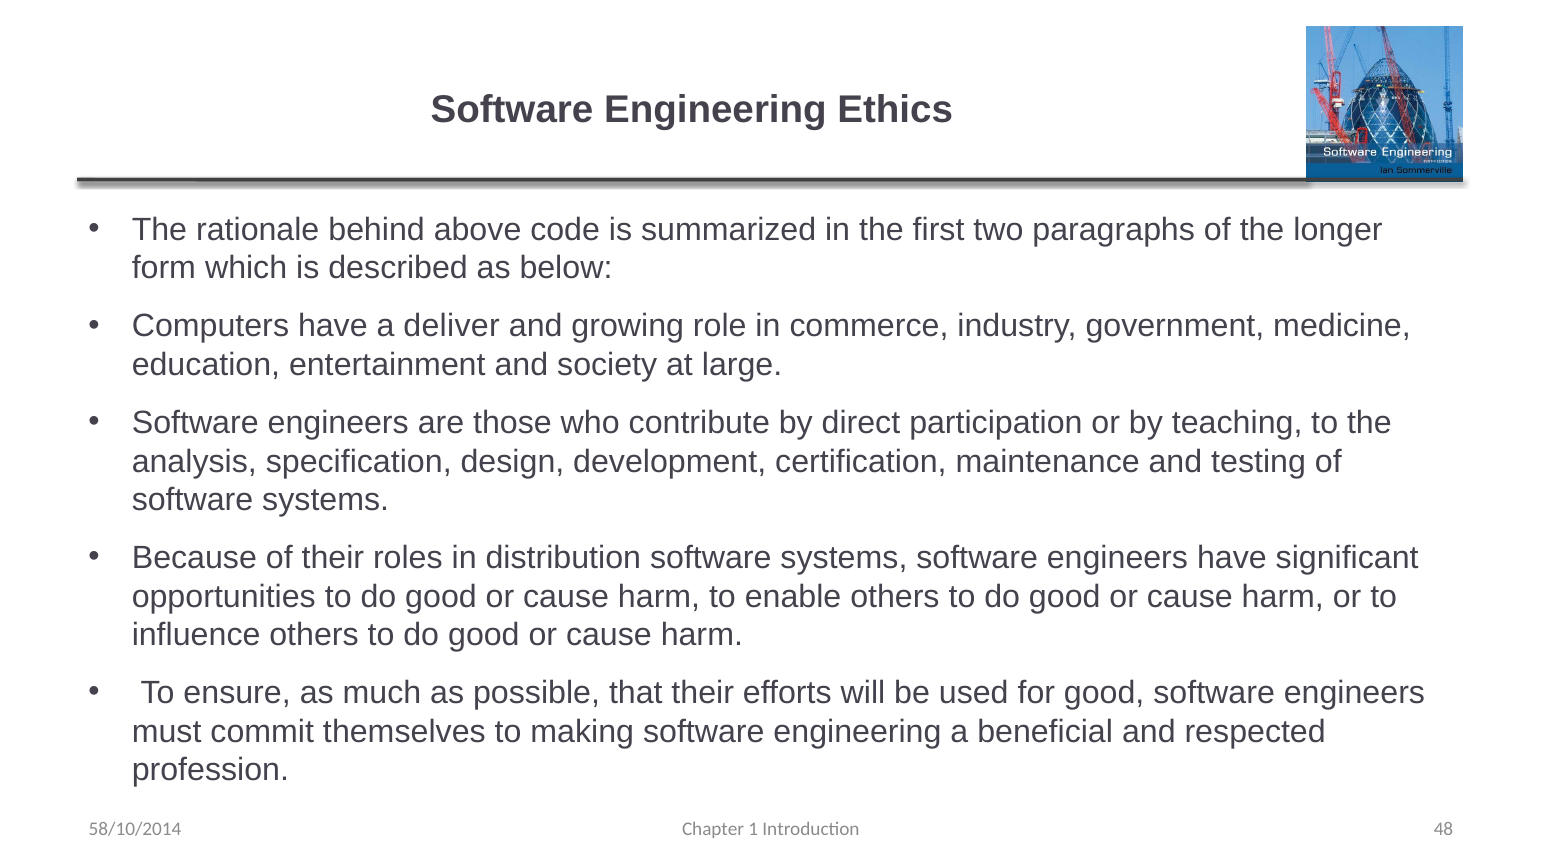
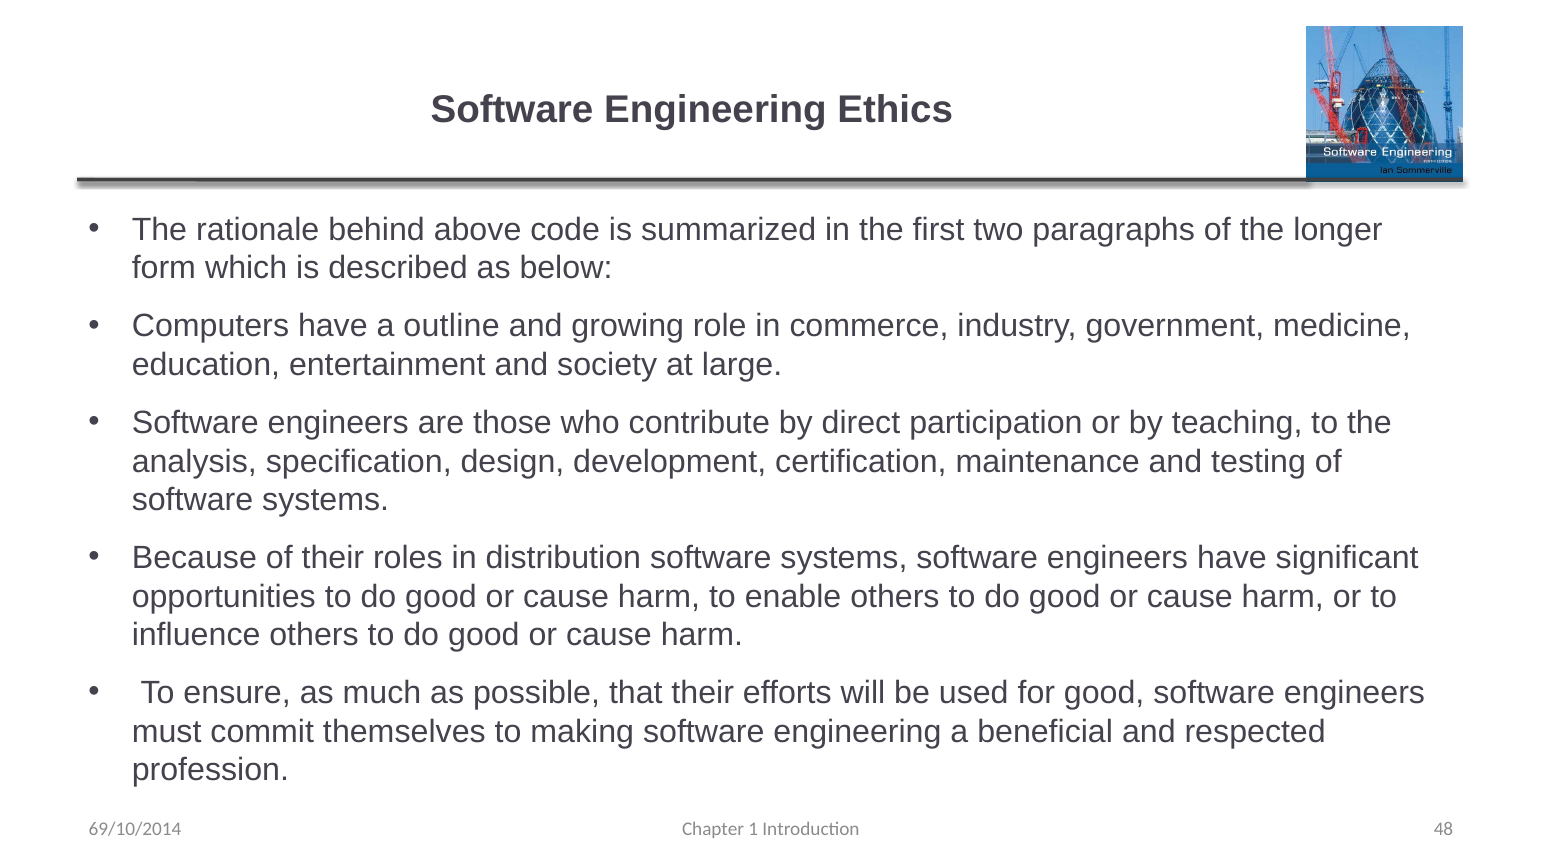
deliver: deliver -> outline (452, 326)
58/10/2014: 58/10/2014 -> 69/10/2014 (135, 828)
